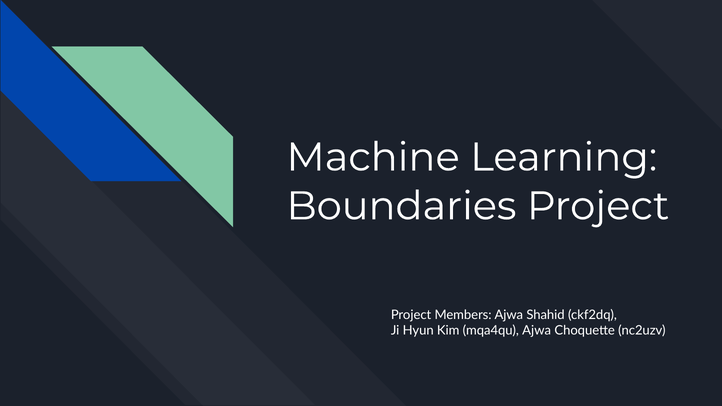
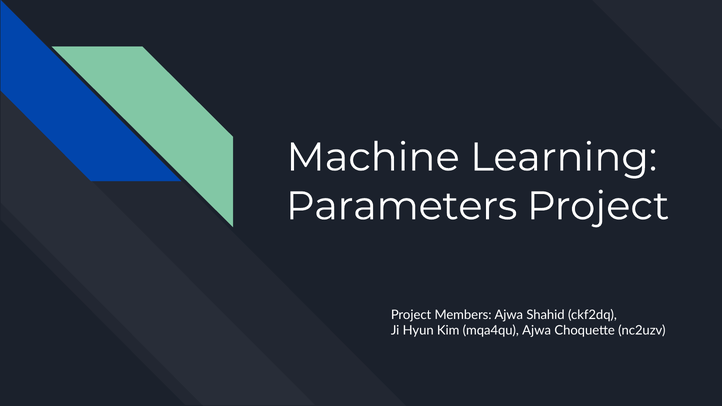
Boundaries: Boundaries -> Parameters (402, 206)
